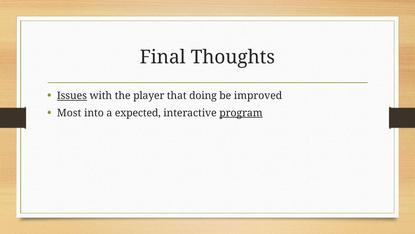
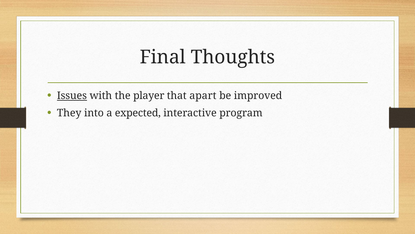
doing: doing -> apart (203, 96)
Most: Most -> They (69, 113)
program underline: present -> none (241, 113)
